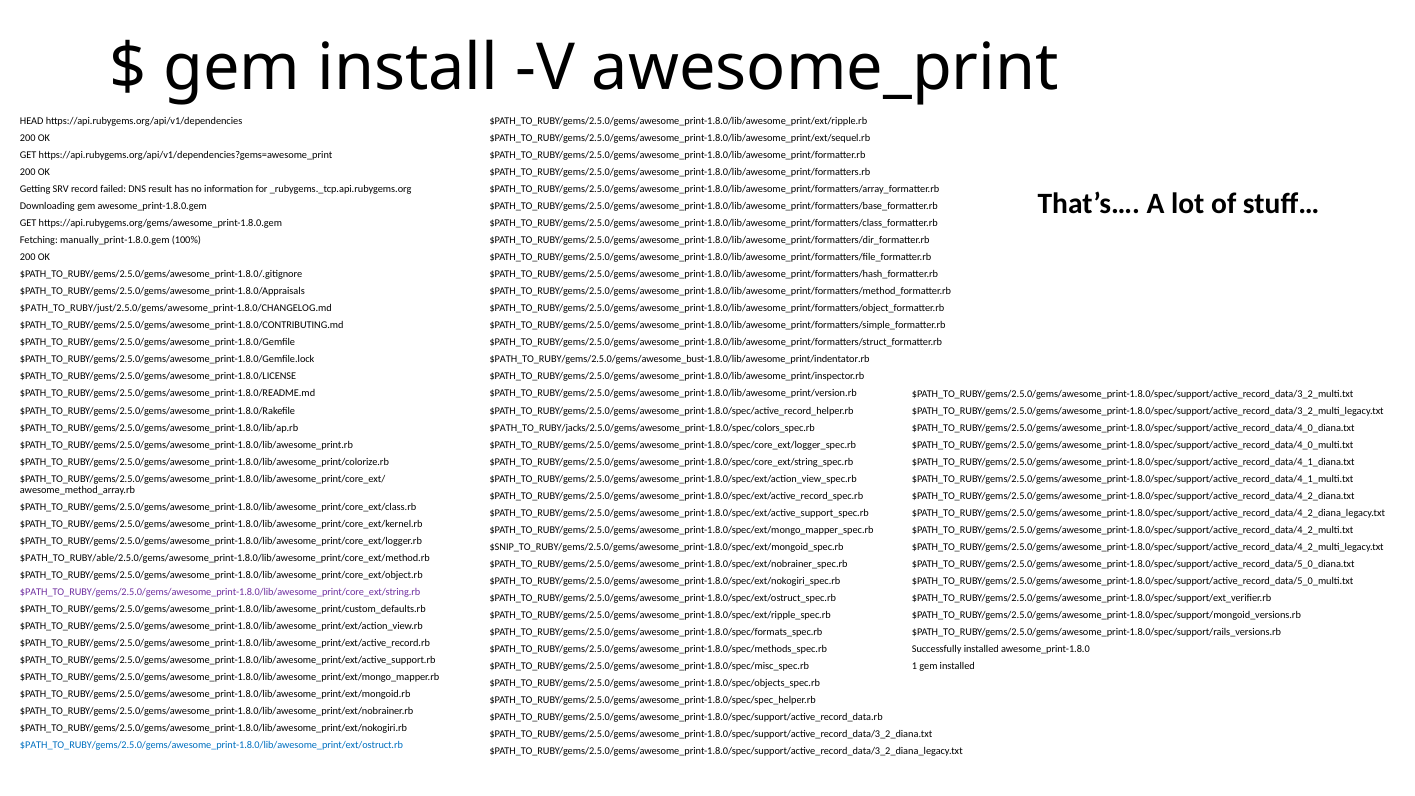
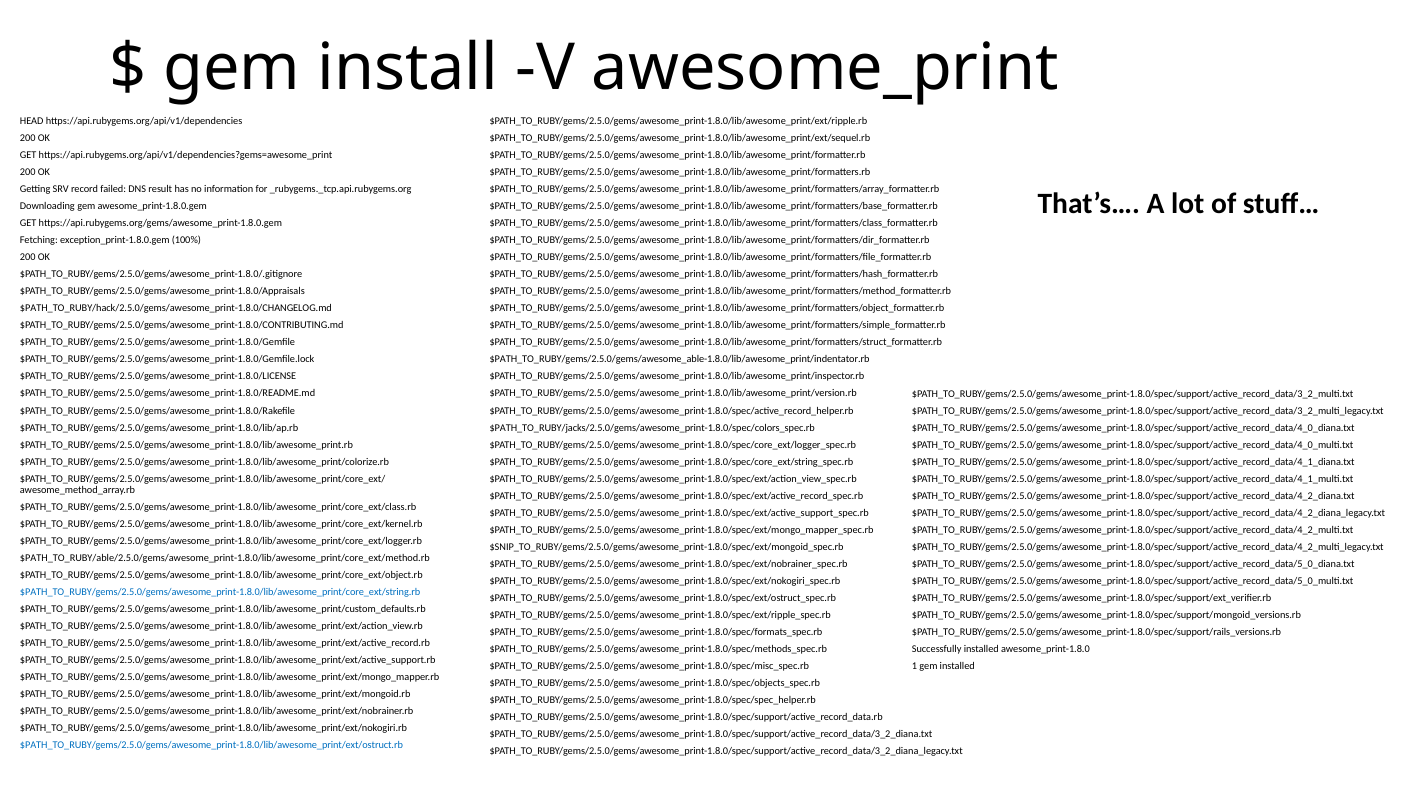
manually_print-1.8.0.gem: manually_print-1.8.0.gem -> exception_print-1.8.0.gem (115, 241)
$PATH_TO_RUBY/just/2.5.0/gems/awesome_print-1.8.0/CHANGELOG.md: $PATH_TO_RUBY/just/2.5.0/gems/awesome_print-1.8.0/CHANGELOG.md -> $PATH_TO_RUBY/hack/2.5.0/gems/awesome_print-1.8.0/CHANGELOG.md (176, 309)
$PATH_TO_RUBY/gems/2.5.0/gems/awesome_bust-1.8.0/lib/awesome_print/indentator.rb: $PATH_TO_RUBY/gems/2.5.0/gems/awesome_bust-1.8.0/lib/awesome_print/indentator.rb -> $PATH_TO_RUBY/gems/2.5.0/gems/awesome_able-1.8.0/lib/awesome_print/indentator.rb (680, 360)
$PATH_TO_RUBY/gems/2.5.0/gems/awesome_print-1.8.0/lib/awesome_print/core_ext/string.rb colour: purple -> blue (220, 592)
